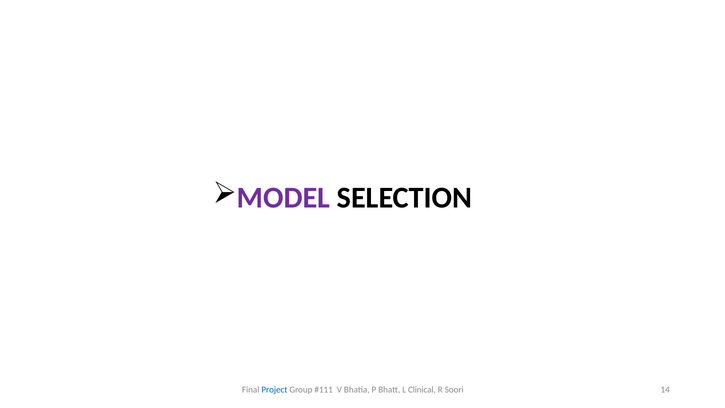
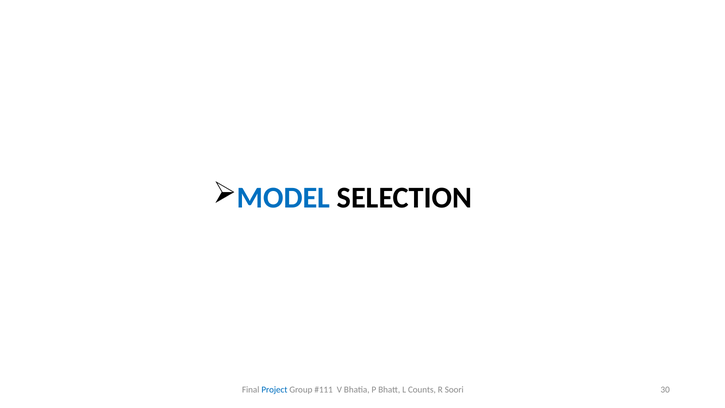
MODEL colour: purple -> blue (284, 198)
Clinical: Clinical -> Counts (422, 389)
14: 14 -> 30 (665, 389)
